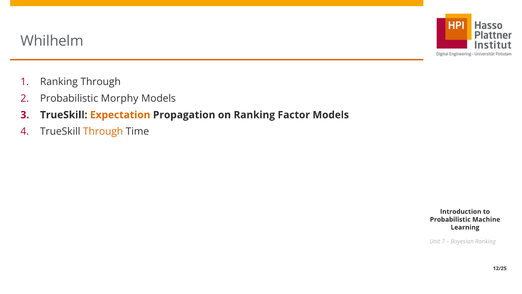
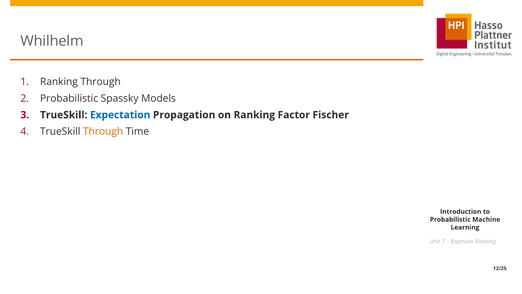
Morphy: Morphy -> Spassky (120, 98)
Expectation colour: orange -> blue (120, 115)
Factor Models: Models -> Fischer (331, 115)
